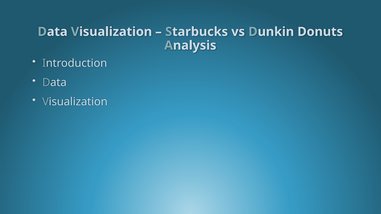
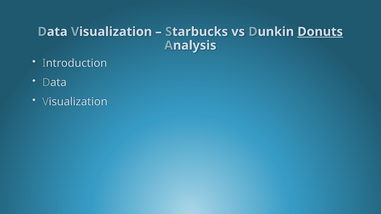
Donuts underline: none -> present (320, 32)
